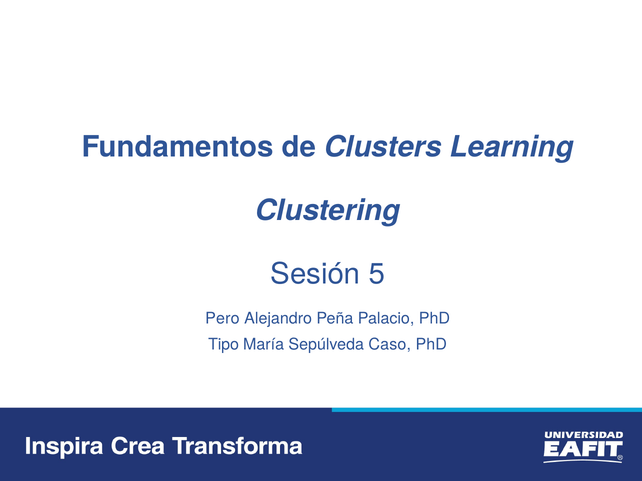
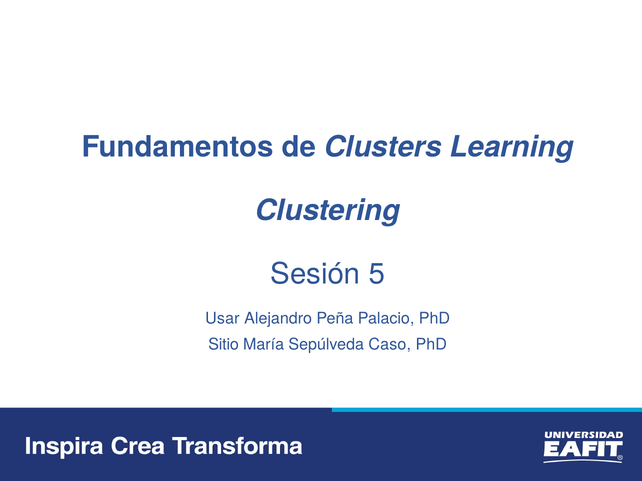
Pero: Pero -> Usar (222, 319)
Tipo: Tipo -> Sitio (224, 345)
